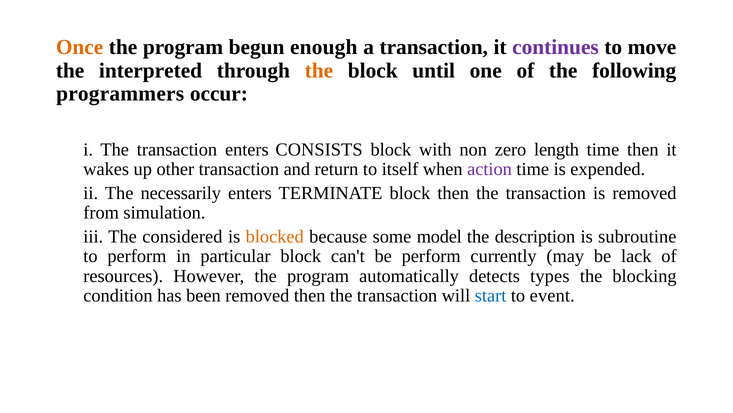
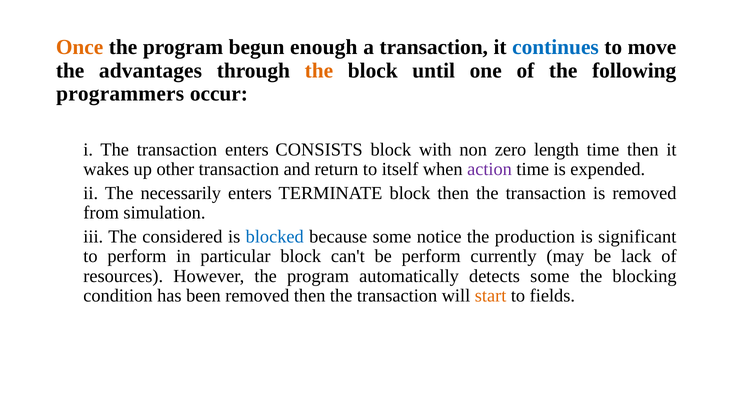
continues colour: purple -> blue (555, 47)
interpreted: interpreted -> advantages (151, 70)
blocked colour: orange -> blue (275, 236)
model: model -> notice (439, 236)
description: description -> production (535, 236)
subroutine: subroutine -> significant (637, 236)
detects types: types -> some (550, 276)
start colour: blue -> orange (491, 295)
event: event -> fields (552, 295)
